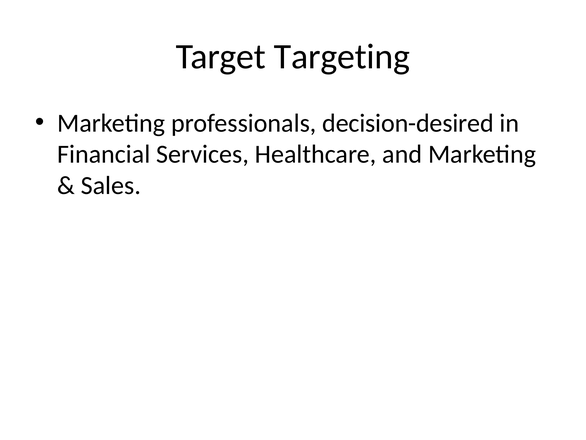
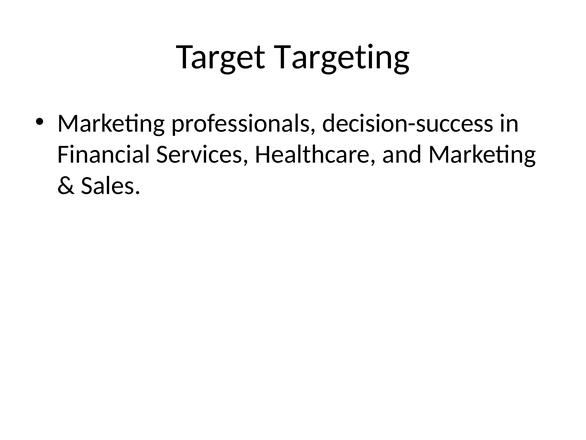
decision-desired: decision-desired -> decision-success (408, 123)
